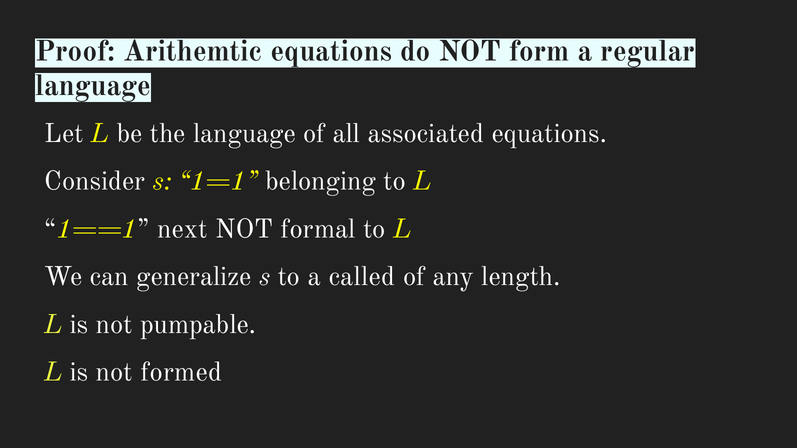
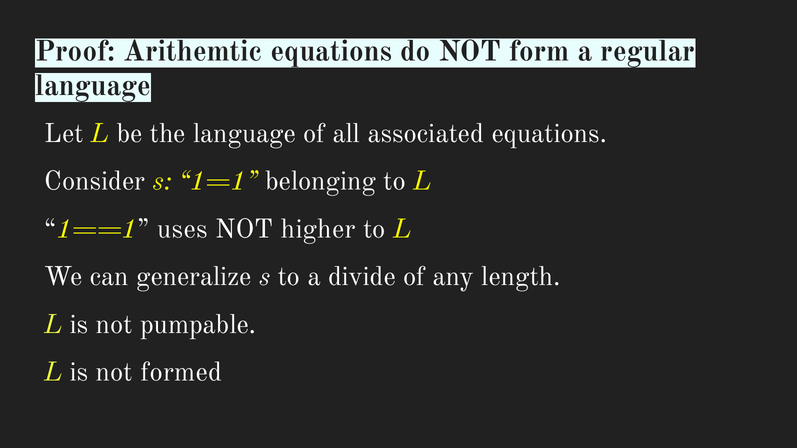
next: next -> uses (182, 229)
formal: formal -> higher (318, 229)
called: called -> divide (362, 277)
